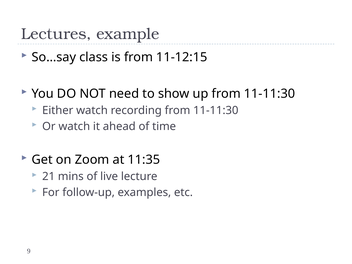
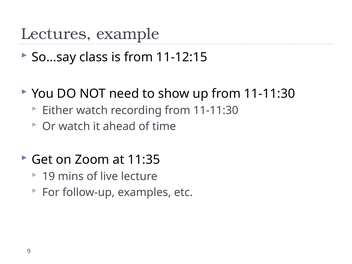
21: 21 -> 19 (49, 177)
